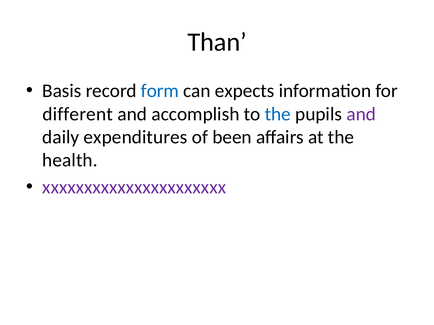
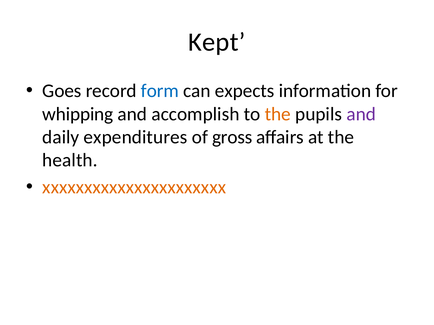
Than: Than -> Kept (217, 42)
Basis: Basis -> Goes (62, 91)
different: different -> whipping (78, 114)
the colour: blue -> orange (278, 114)
been: been -> gross (232, 137)
xxxxxxxxxxxxxxxxxxxxxx colour: purple -> orange (134, 188)
